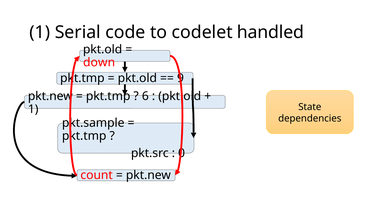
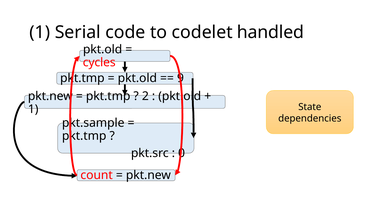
down: down -> cycles (99, 62)
6: 6 -> 2 (145, 96)
